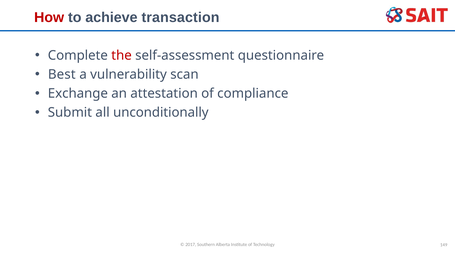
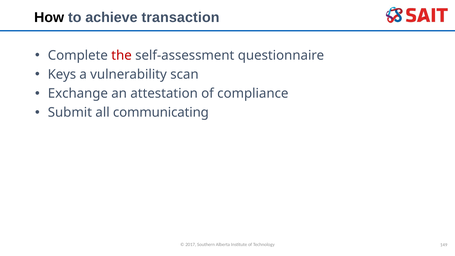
How colour: red -> black (49, 17)
Best: Best -> Keys (62, 74)
unconditionally: unconditionally -> communicating (161, 113)
